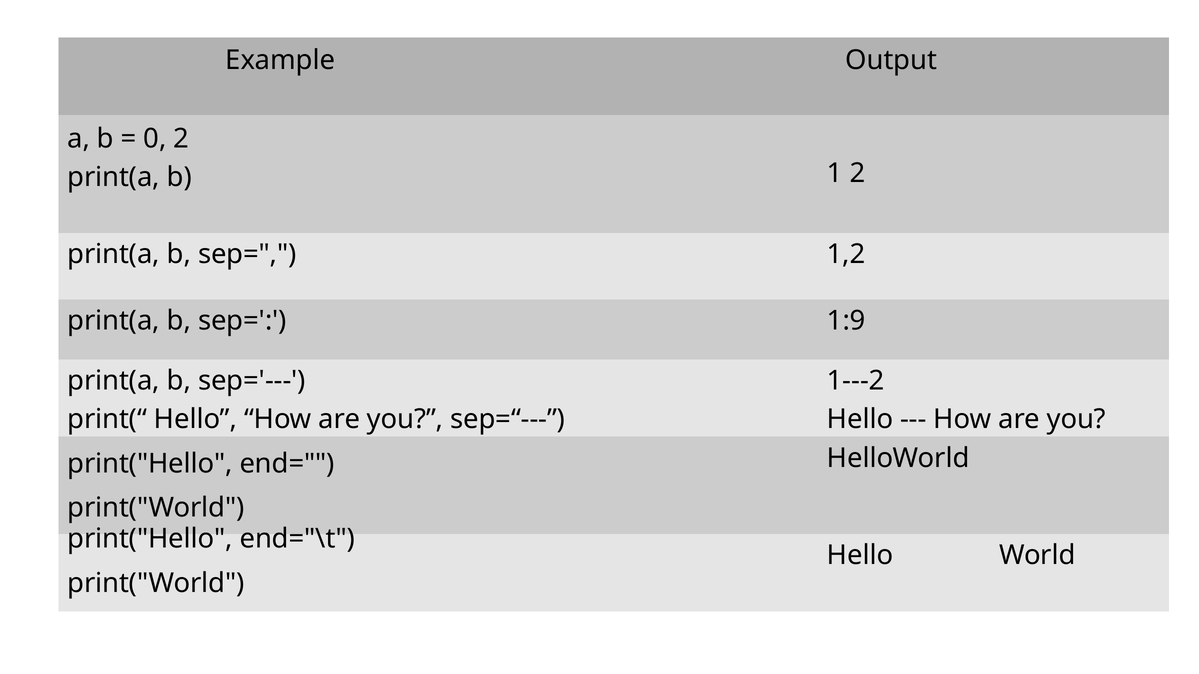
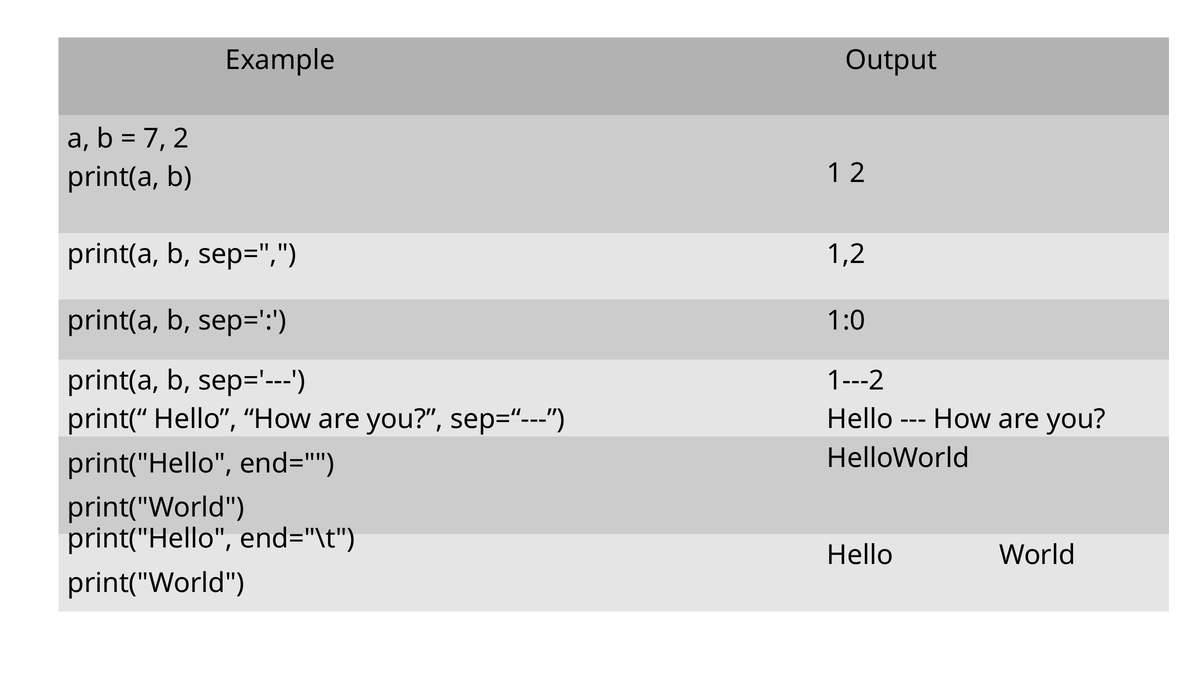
0: 0 -> 7 (155, 139)
1:9: 1:9 -> 1:0 (846, 321)
